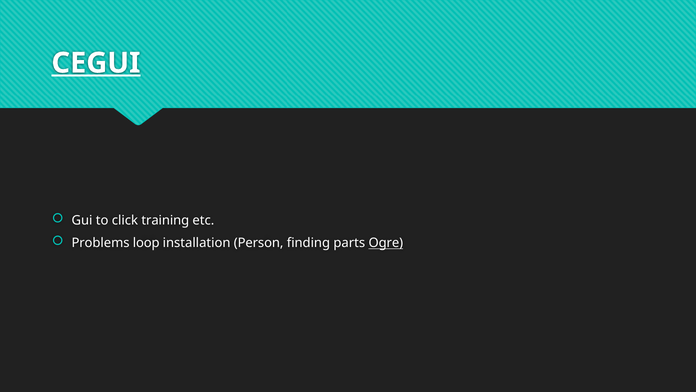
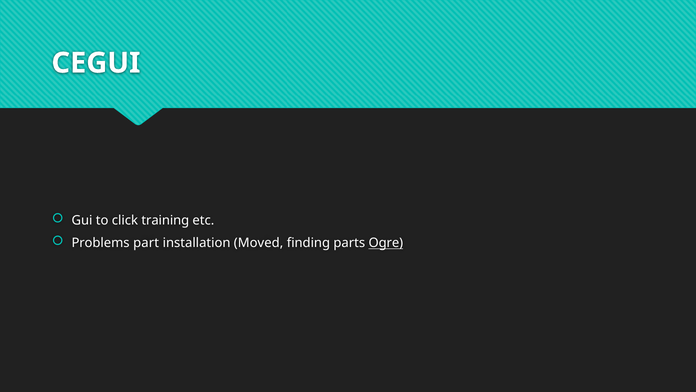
CEGUI underline: present -> none (96, 63)
loop: loop -> part (146, 243)
Person: Person -> Moved (259, 243)
